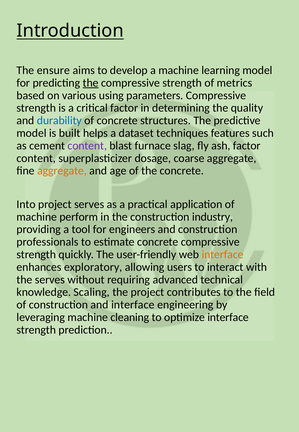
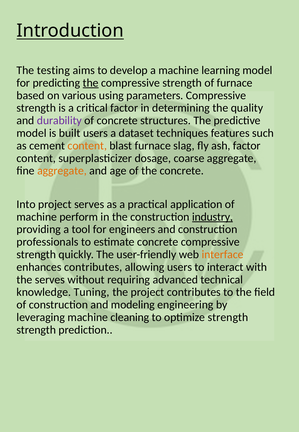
ensure: ensure -> testing (53, 70)
of metrics: metrics -> furnace (235, 83)
durability colour: blue -> purple (59, 120)
built helps: helps -> users (95, 133)
content colour: purple -> orange (87, 146)
industry underline: none -> present (213, 217)
enhances exploratory: exploratory -> contributes (93, 267)
Scaling: Scaling -> Tuning (92, 292)
and interface: interface -> modeling (133, 305)
optimize interface: interface -> strength (228, 317)
